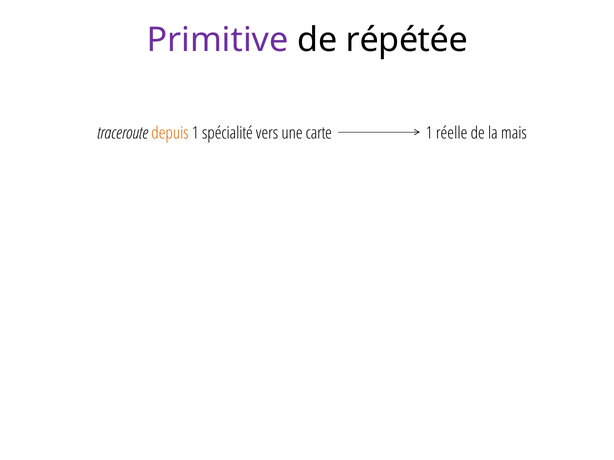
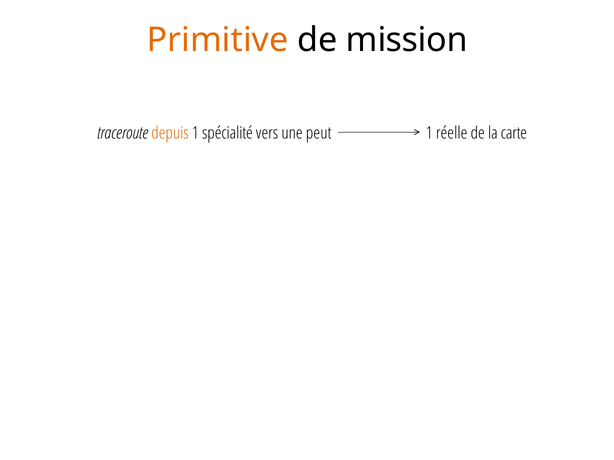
Primitive colour: purple -> orange (217, 40)
répétée: répétée -> mission (407, 40)
carte: carte -> peut (319, 133)
mais: mais -> carte (514, 133)
